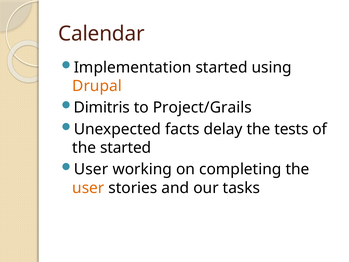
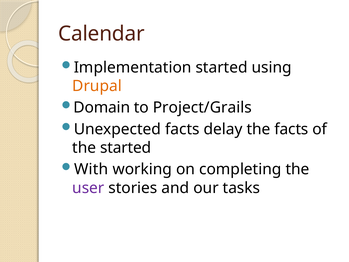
Dimitris: Dimitris -> Domain (102, 108)
the tests: tests -> facts (291, 129)
User: User -> With (91, 169)
user colour: orange -> purple (88, 188)
